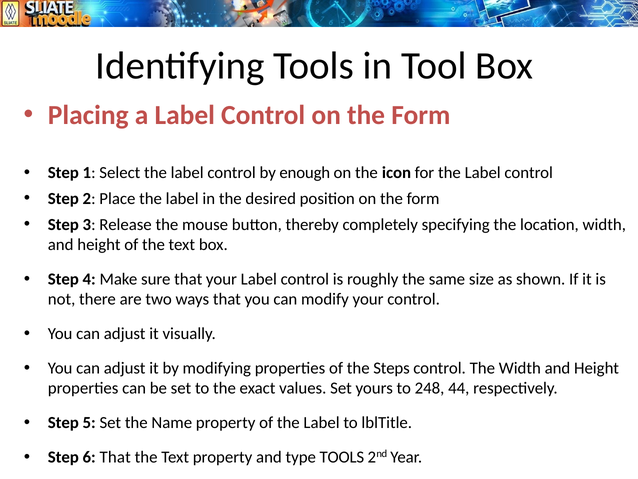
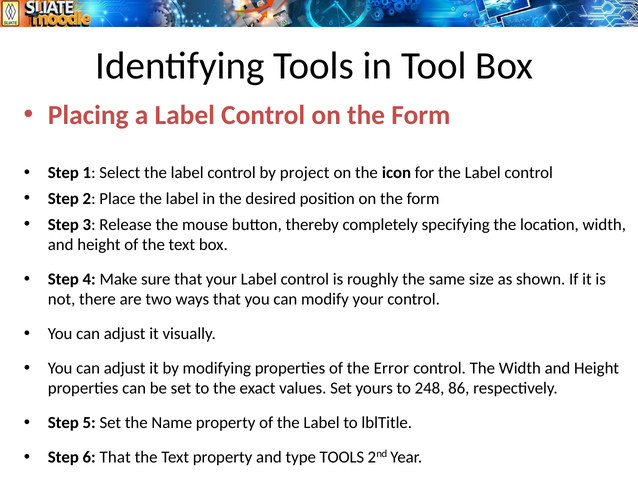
enough: enough -> project (305, 173)
Steps: Steps -> Error (391, 368)
44: 44 -> 86 (459, 388)
